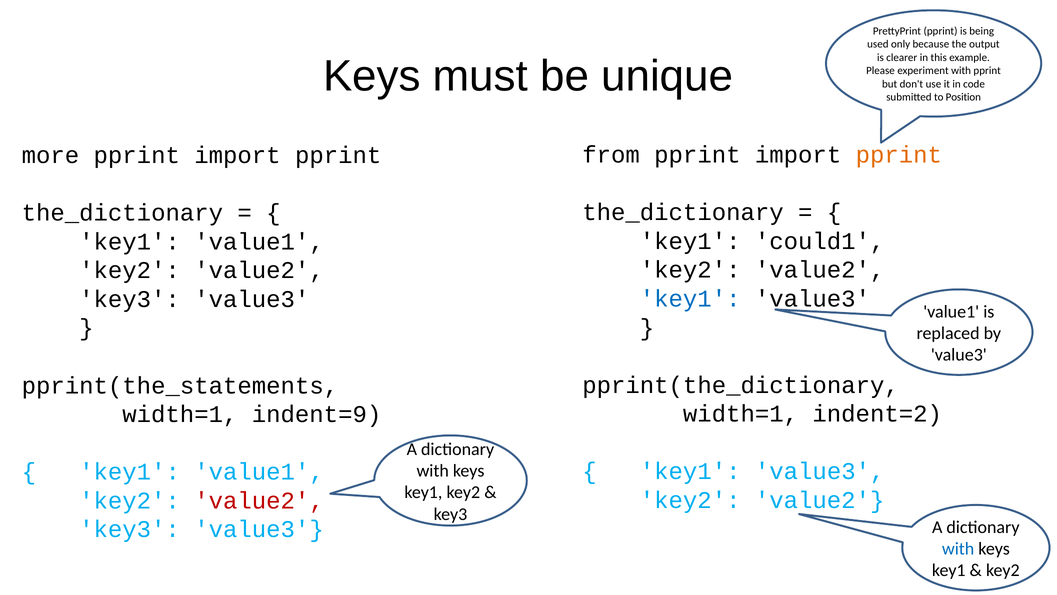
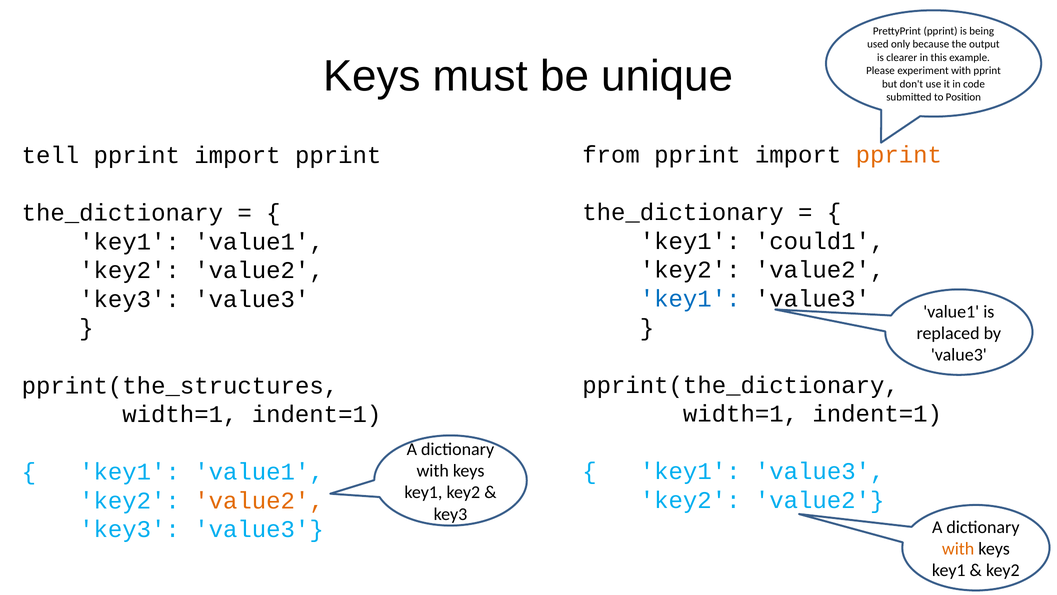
more: more -> tell (50, 155)
pprint(the_statements: pprint(the_statements -> pprint(the_structures (180, 385)
indent=2: indent=2 -> indent=1 (877, 414)
indent=9: indent=9 -> indent=1 (317, 414)
value2 colour: red -> orange (259, 500)
with colour: blue -> orange (958, 549)
